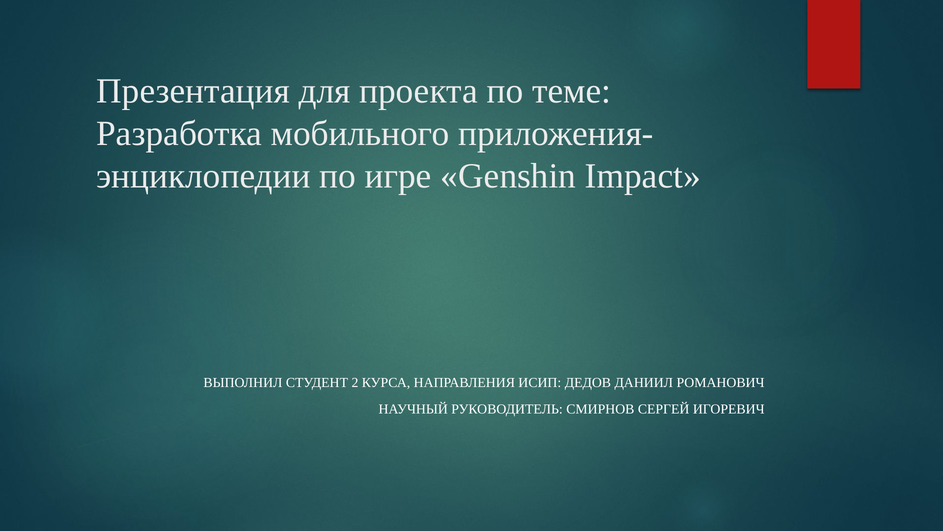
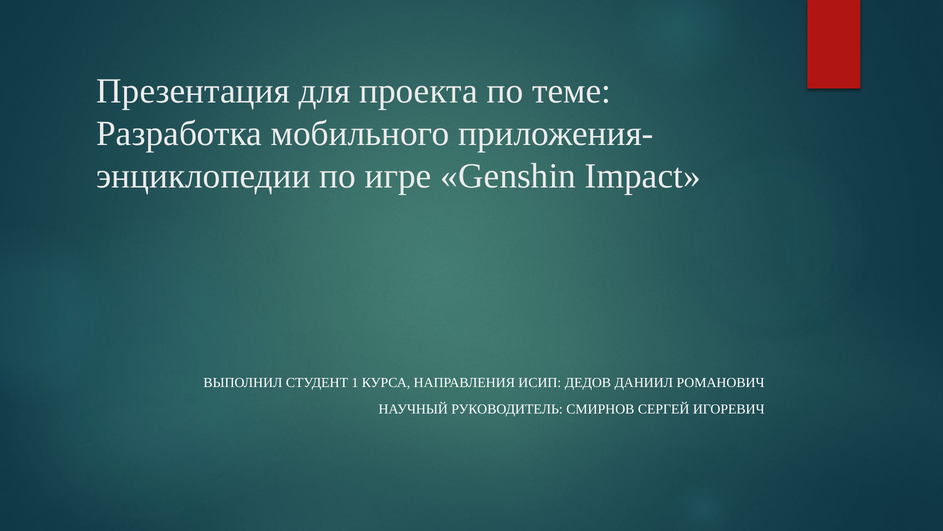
2: 2 -> 1 (355, 382)
